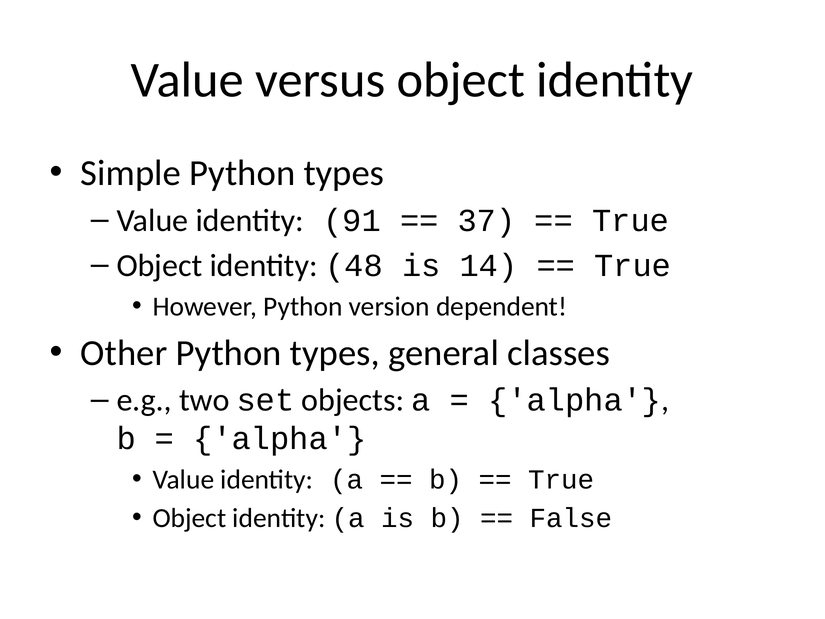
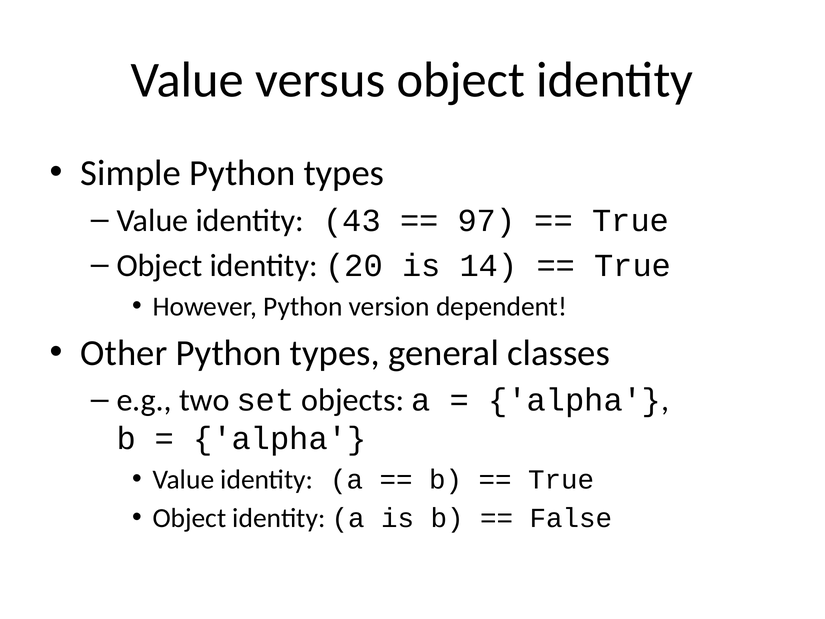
91: 91 -> 43 (352, 220)
37: 37 -> 97 (487, 220)
48: 48 -> 20 (354, 265)
